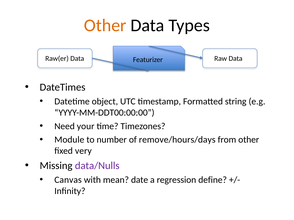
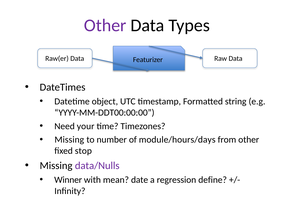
Other colour: orange -> purple (105, 25)
Module: Module -> Missing (69, 140)
remove/hours/days: remove/hours/days -> module/hours/days (177, 140)
very: very -> stop (83, 151)
Canvas: Canvas -> Winner (68, 180)
